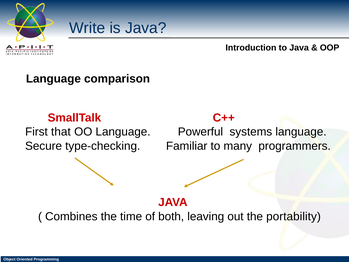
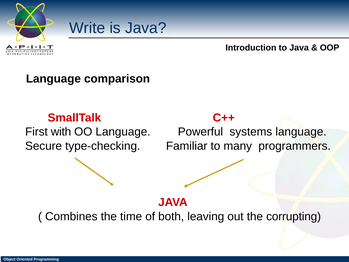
that: that -> with (61, 132)
portability: portability -> corrupting (294, 216)
